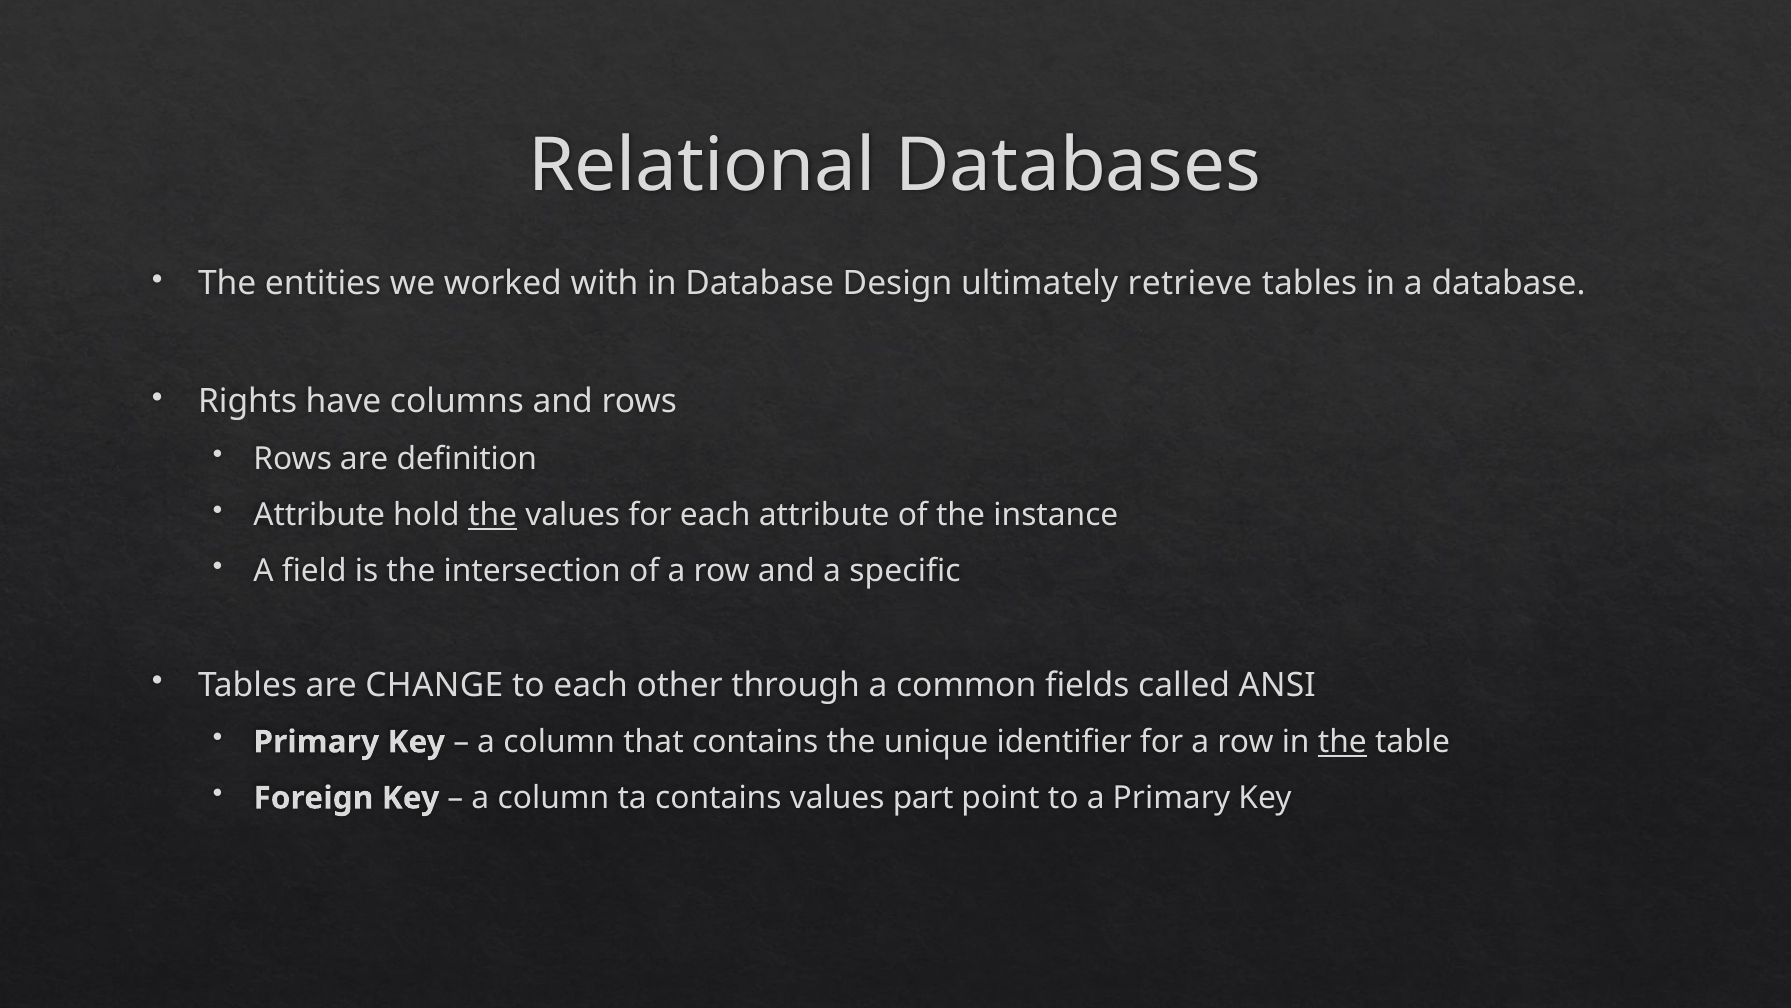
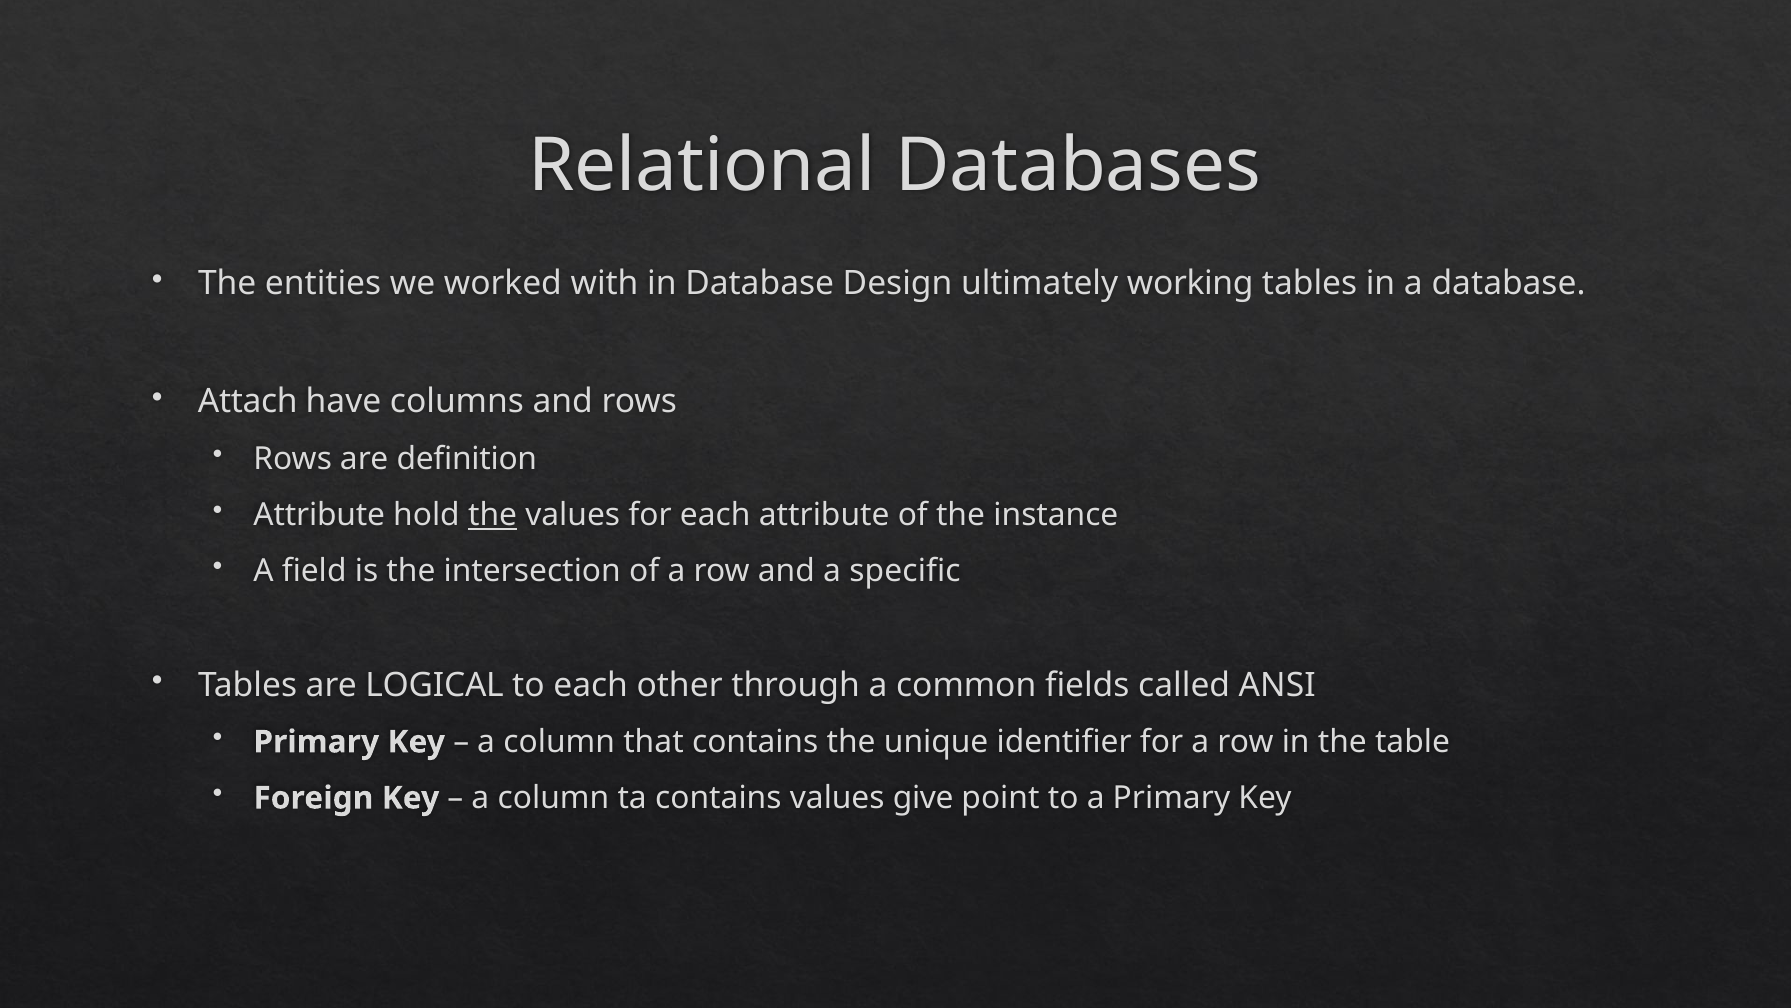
retrieve: retrieve -> working (1190, 284)
Rights: Rights -> Attach (248, 402)
CHANGE: CHANGE -> LOGICAL (435, 685)
the underline: present -> none (1342, 742)
part: part -> give (923, 798)
